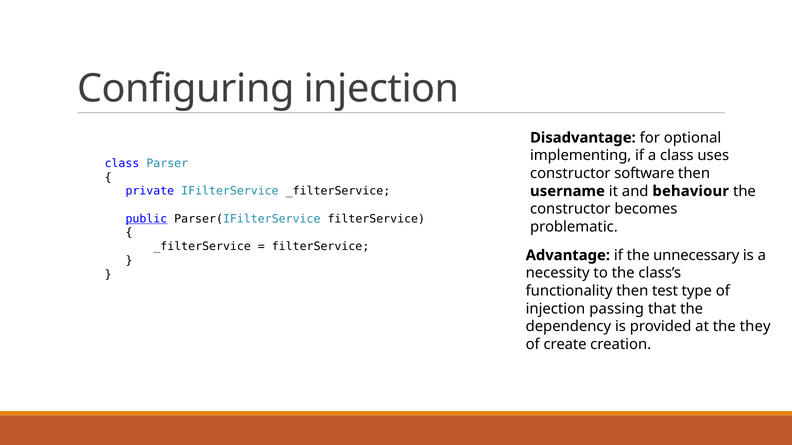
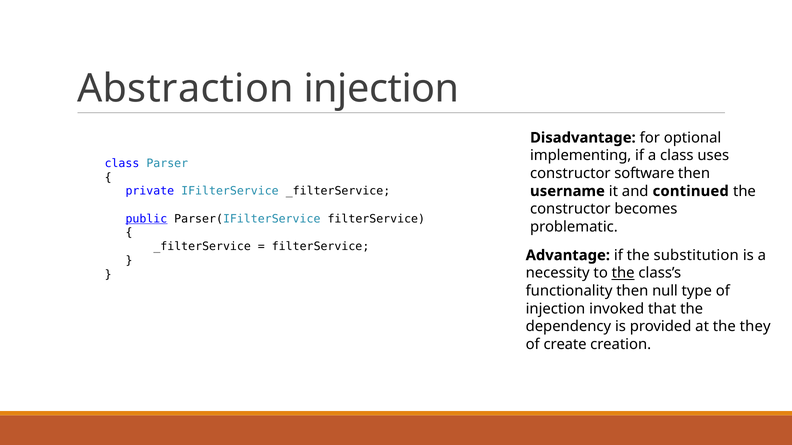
Configuring: Configuring -> Abstraction (185, 89)
behaviour: behaviour -> continued (691, 191)
unnecessary: unnecessary -> substitution (696, 256)
the underline: none -> present (623, 273)
test: test -> null (665, 291)
passing: passing -> invoked (617, 309)
